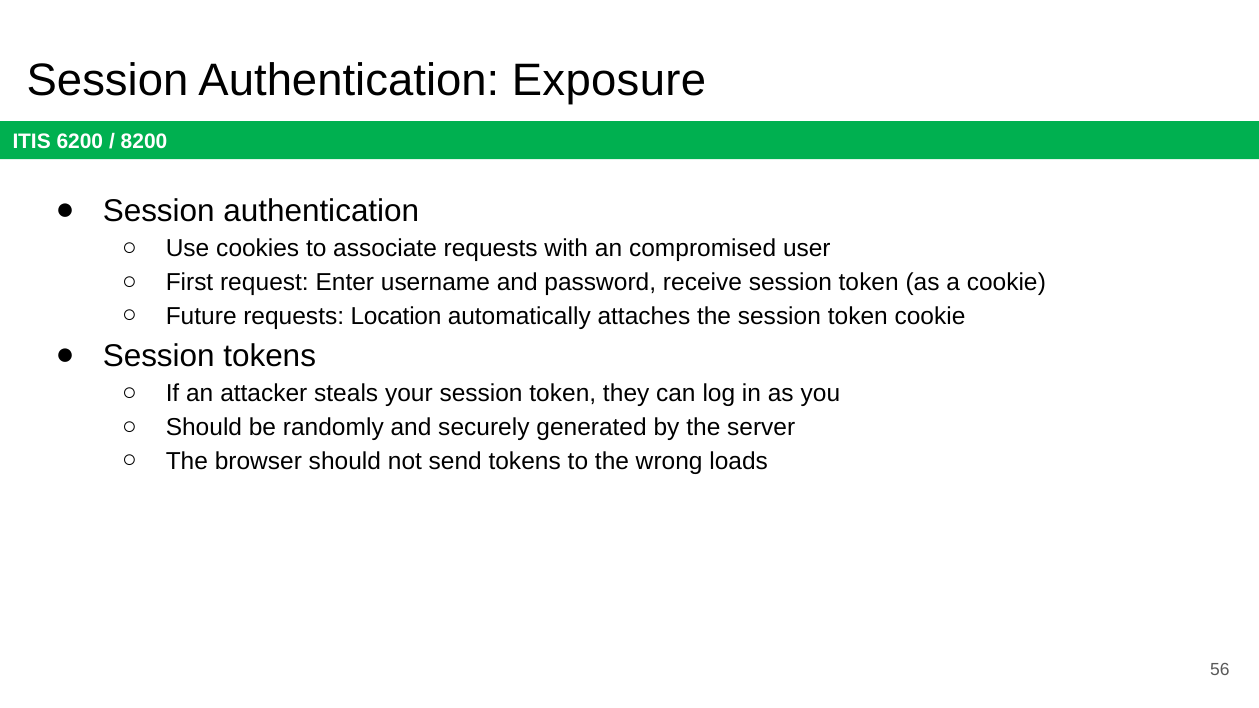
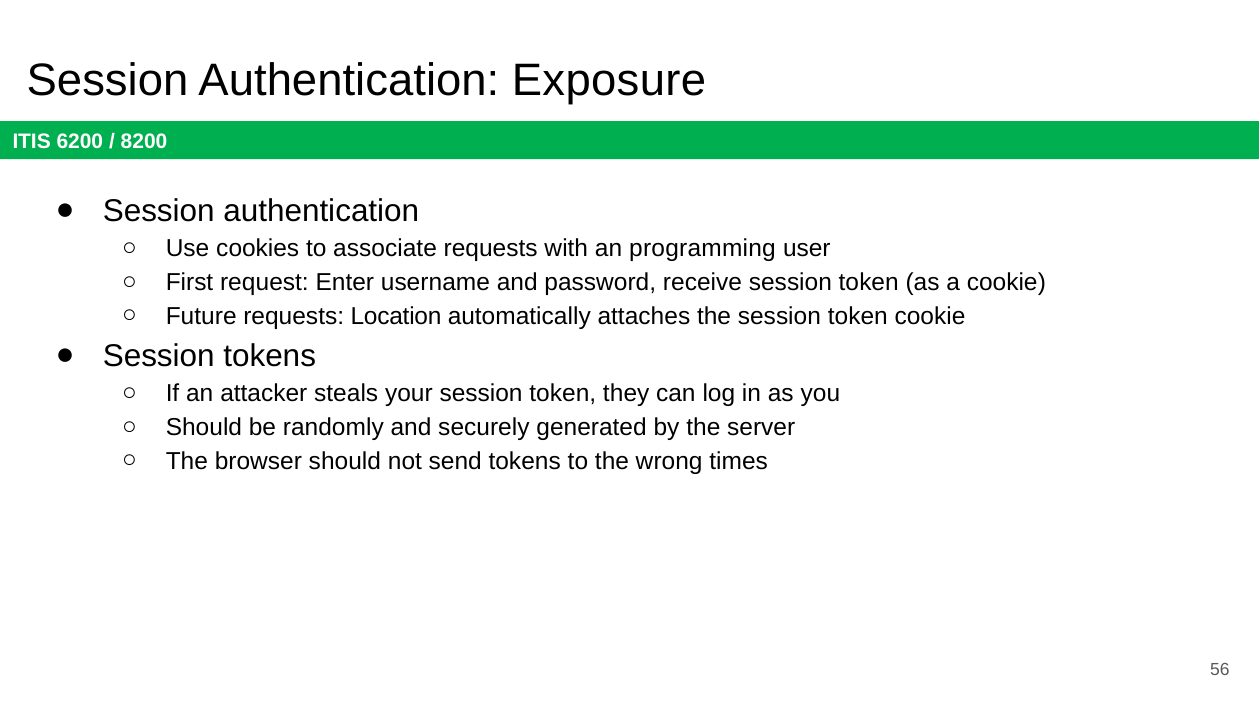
compromised: compromised -> programming (703, 249)
loads: loads -> times (739, 461)
